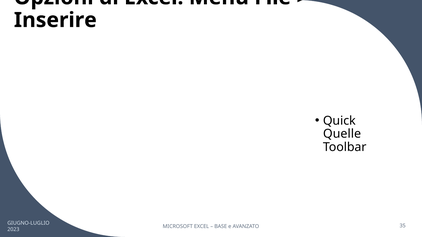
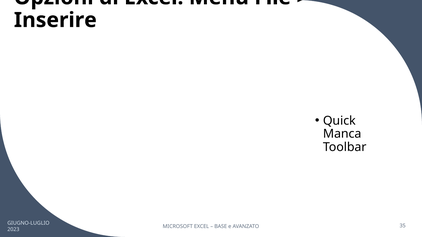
Quelle: Quelle -> Manca (342, 134)
